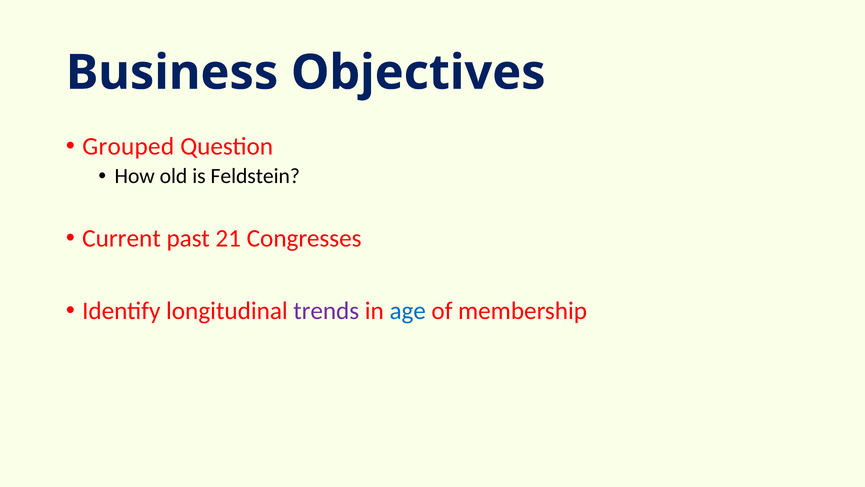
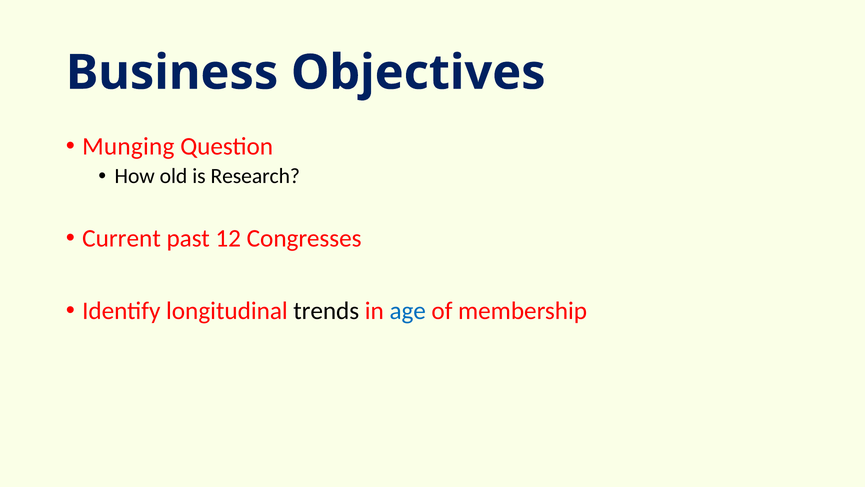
Grouped: Grouped -> Munging (128, 146)
Feldstein: Feldstein -> Research (255, 176)
21: 21 -> 12 (228, 238)
trends colour: purple -> black (326, 311)
